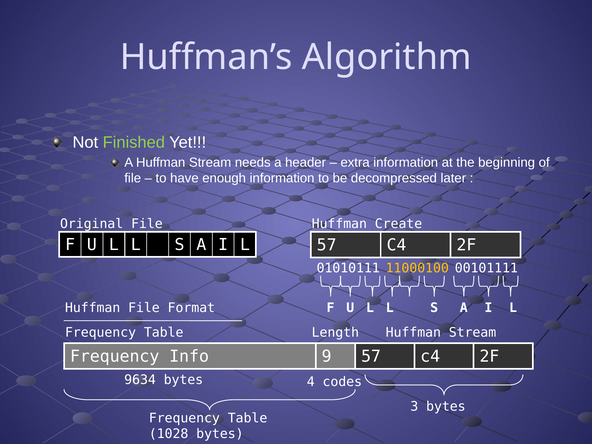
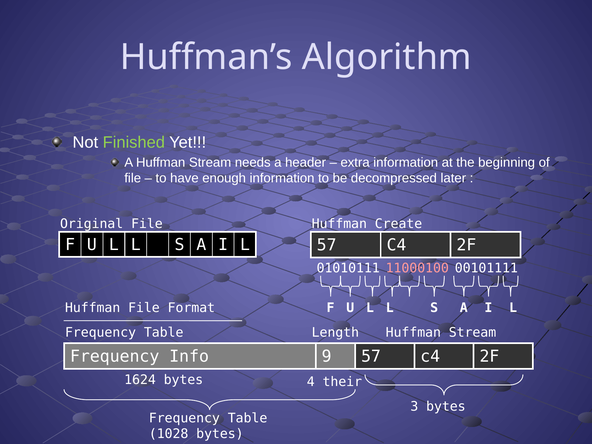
11000100 colour: yellow -> pink (417, 268)
9634: 9634 -> 1624 (140, 380)
codes: codes -> their (342, 382)
